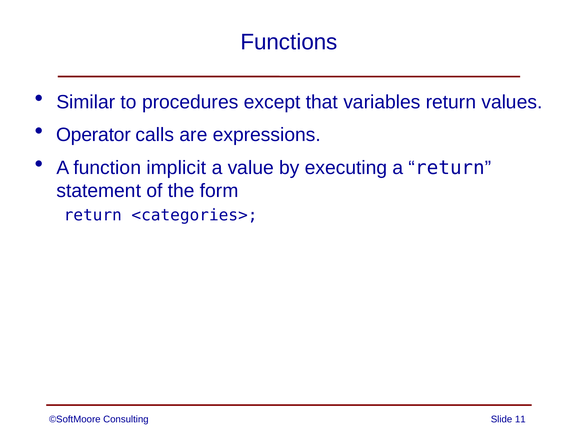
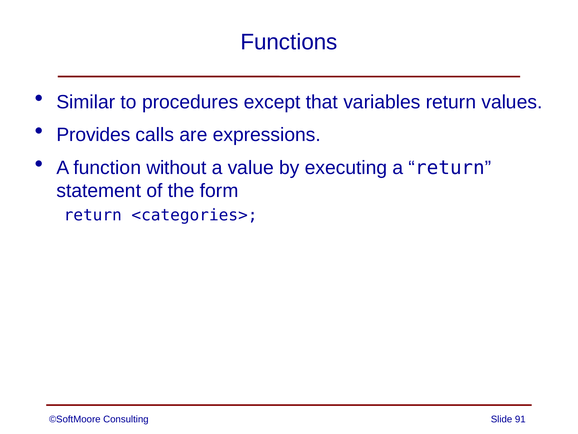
Operator: Operator -> Provides (93, 135)
implicit: implicit -> without (176, 168)
11: 11 -> 91 (520, 419)
